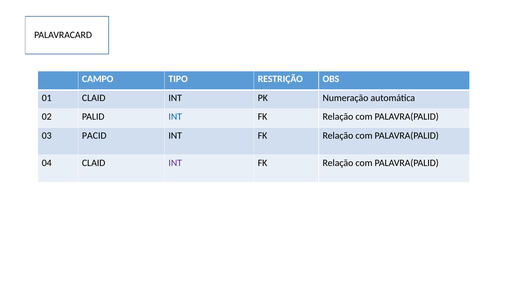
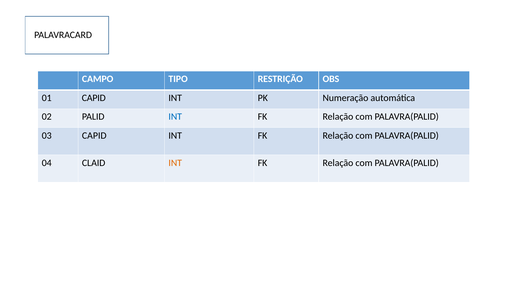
01 CLAID: CLAID -> CAPID (94, 98)
03 PACID: PACID -> CAPID (94, 136)
INT colour: purple -> orange (175, 163)
